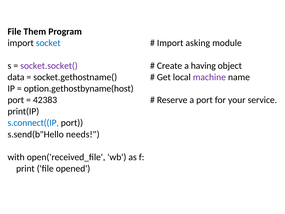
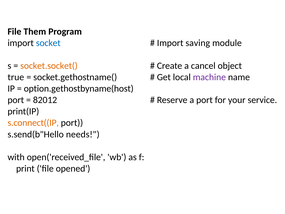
asking: asking -> saving (198, 43)
socket.socket( colour: purple -> orange (49, 66)
having: having -> cancel (203, 66)
data: data -> true (16, 77)
42383: 42383 -> 82012 (45, 100)
s.connect((IP colour: blue -> orange (33, 123)
